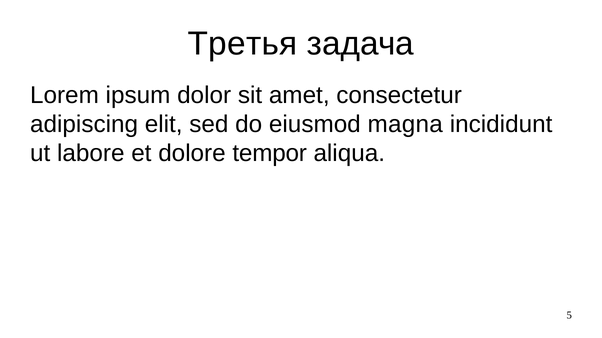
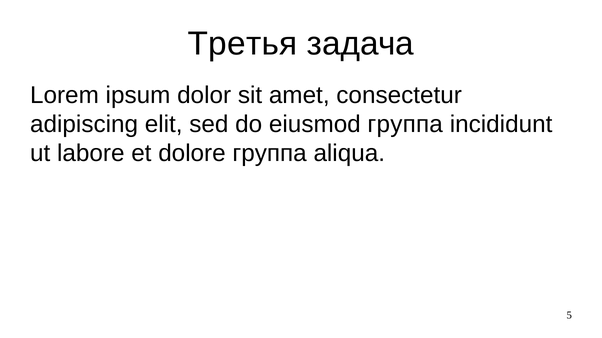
eiusmod magna: magna -> группа (405, 125)
dolore tempor: tempor -> группа (270, 154)
